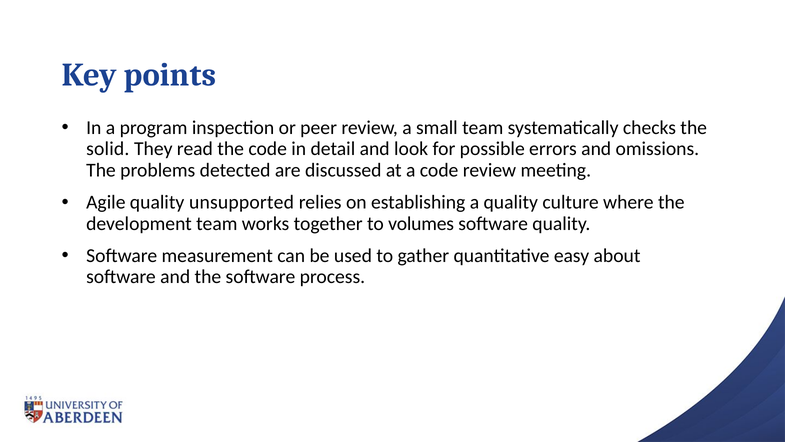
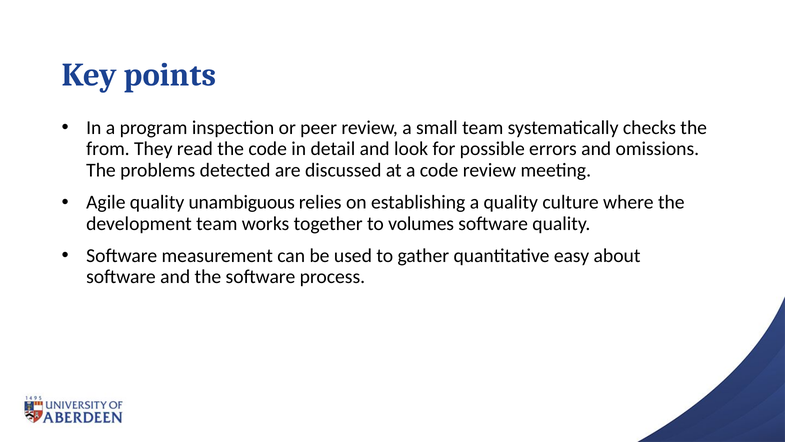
solid: solid -> from (108, 149)
unsupported: unsupported -> unambiguous (242, 202)
